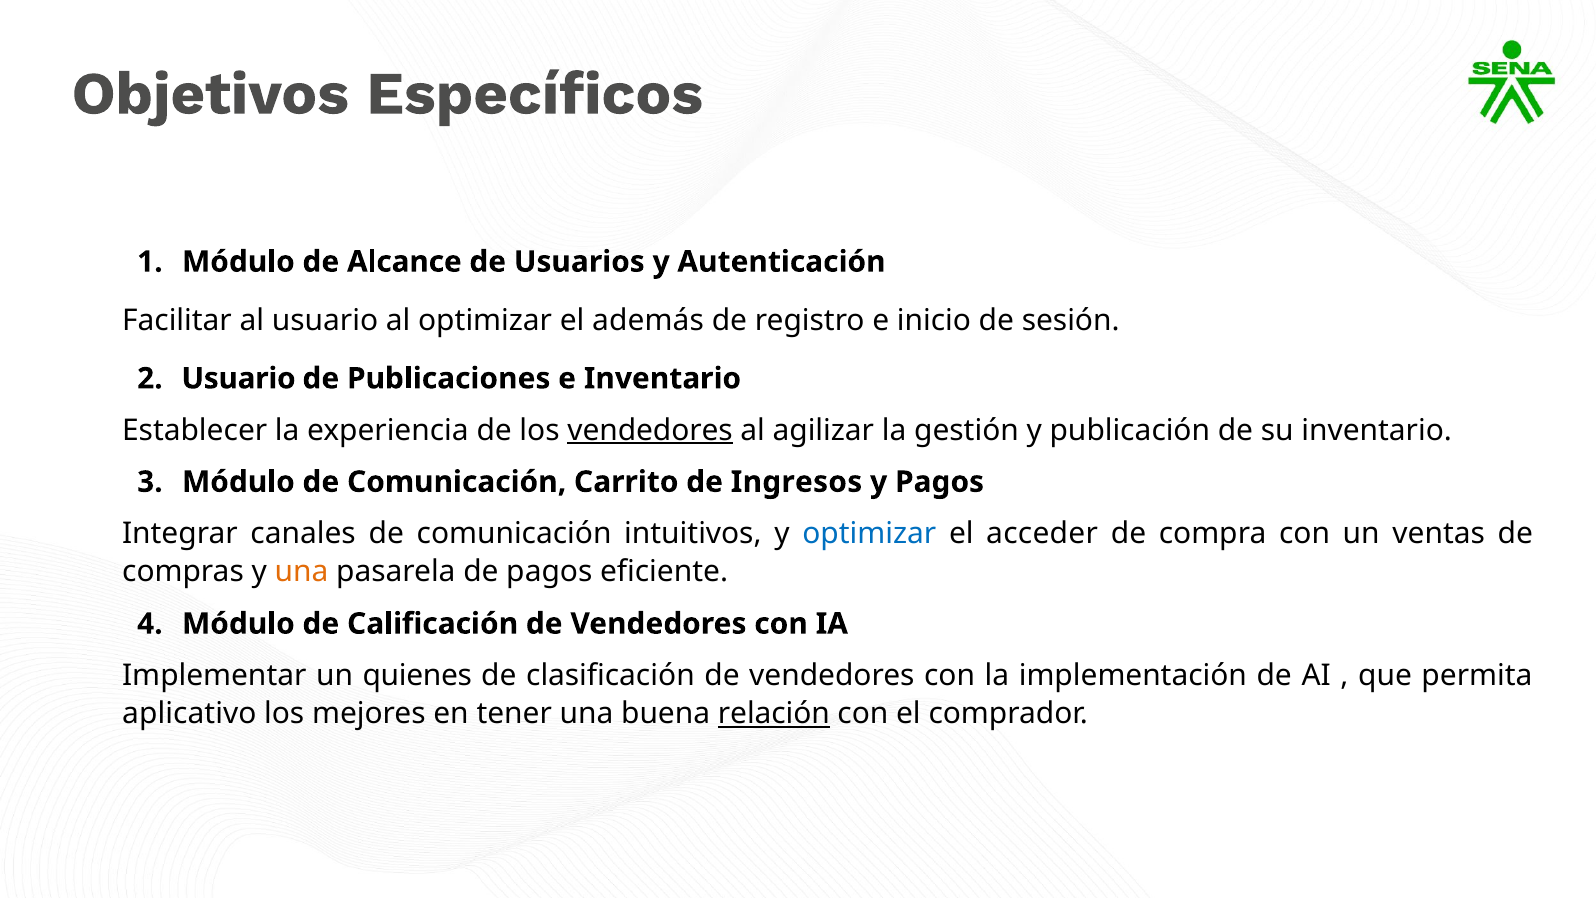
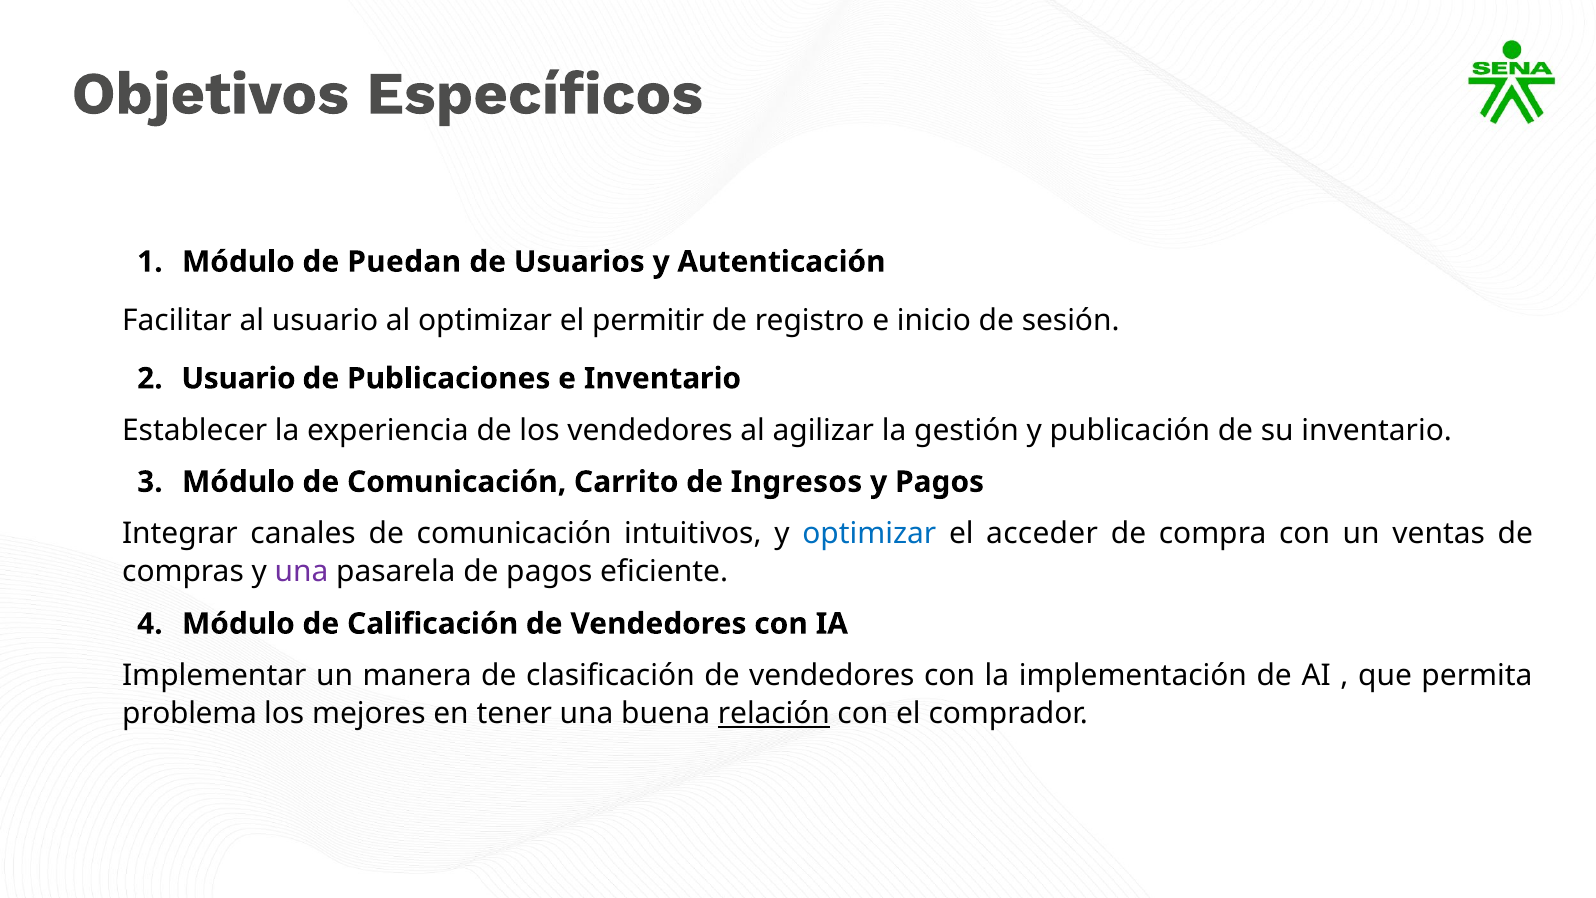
Alcance: Alcance -> Puedan (404, 262)
además: además -> permitir (648, 320)
vendedores underline: present -> none (650, 430)
una colour: orange -> purple (302, 572)
quienes: quienes -> manera (417, 675)
aplicativo: aplicativo -> problema (190, 714)
